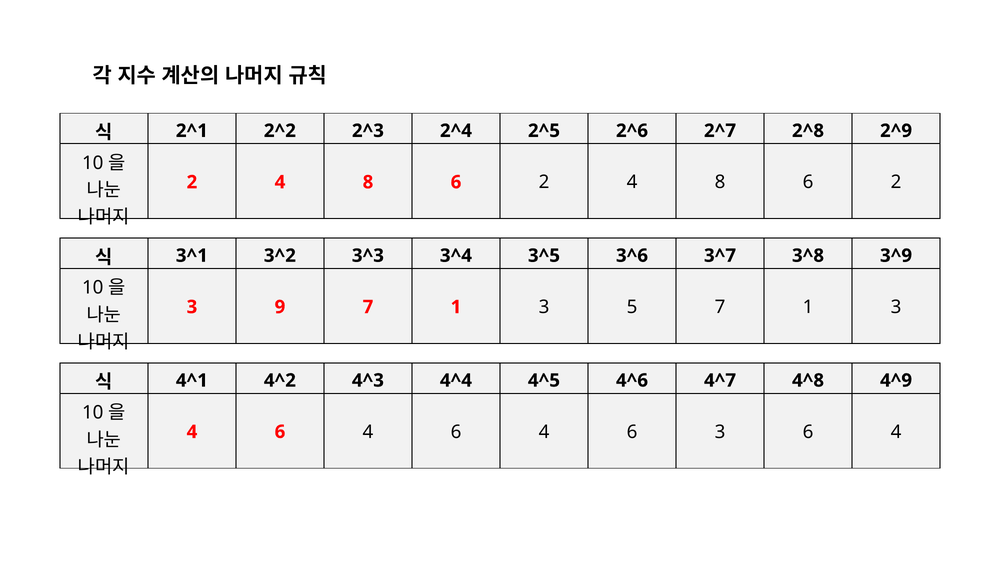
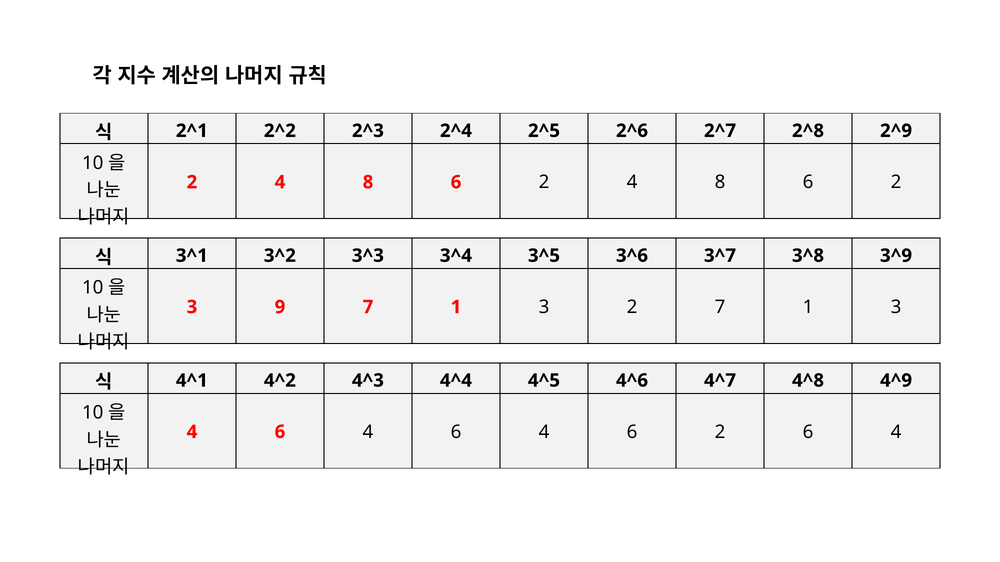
3 5: 5 -> 2 (632, 307)
4 6 3: 3 -> 2 (720, 432)
